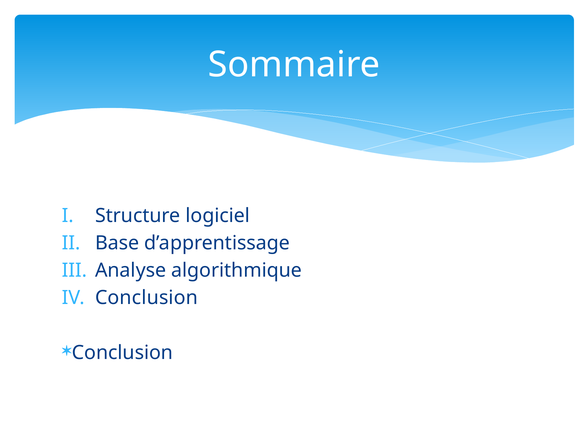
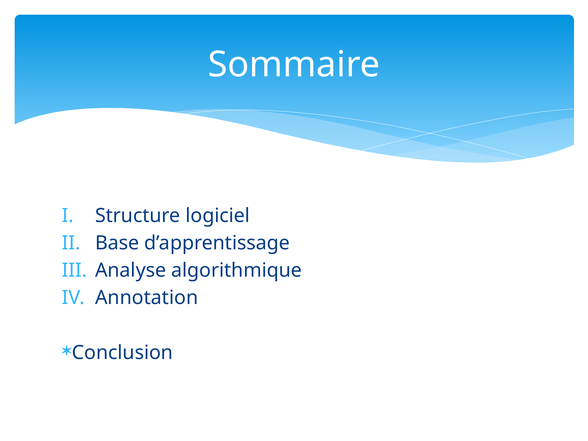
Conclusion: Conclusion -> Annotation (147, 298)
